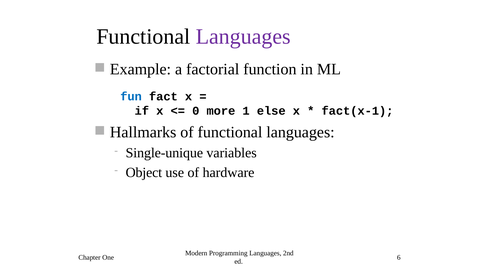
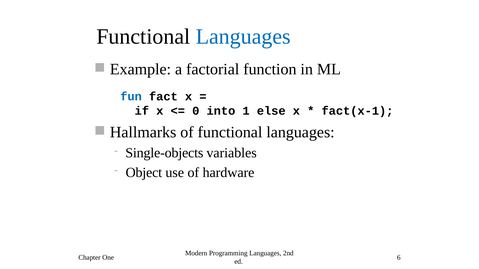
Languages colour: purple -> blue (243, 37)
more: more -> into (221, 111)
Single-unique: Single-unique -> Single-objects (164, 153)
